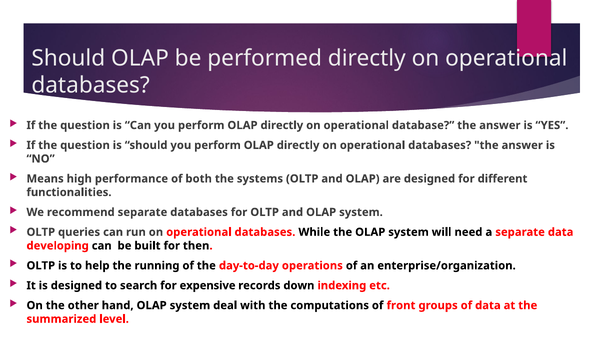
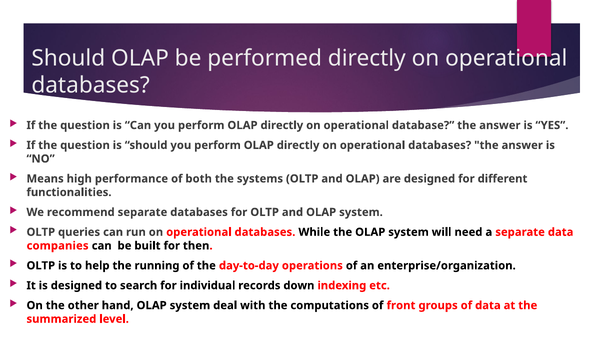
developing: developing -> companies (58, 246)
expensive: expensive -> individual (208, 285)
